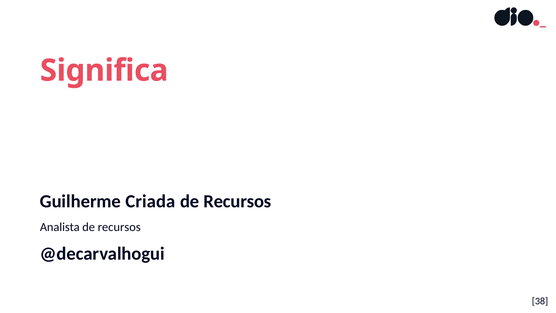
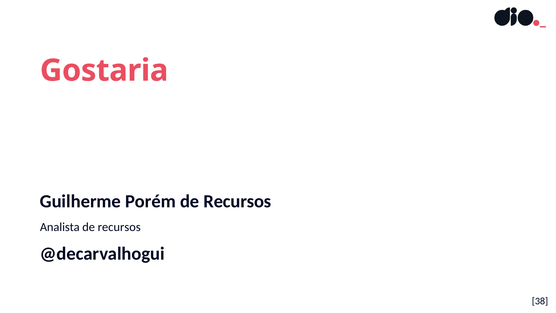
Significa: Significa -> Gostaria (104, 70)
Criada: Criada -> Porém (150, 201)
